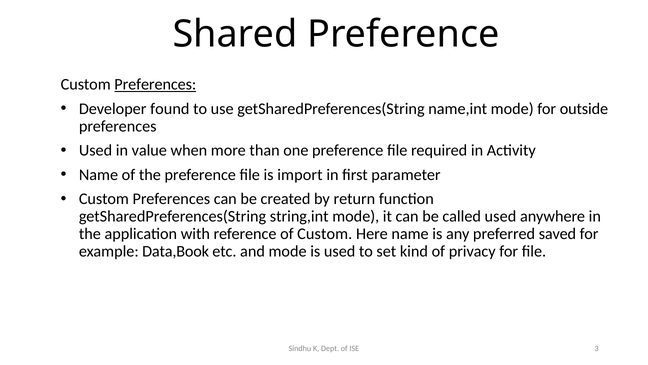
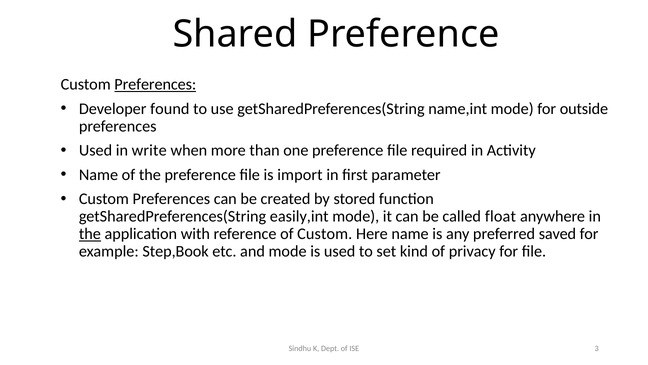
value: value -> write (149, 150)
return: return -> stored (354, 199)
string,int: string,int -> easily,int (299, 216)
called used: used -> float (500, 216)
the underline: none -> present (90, 234)
Data,Book: Data,Book -> Step,Book (176, 251)
